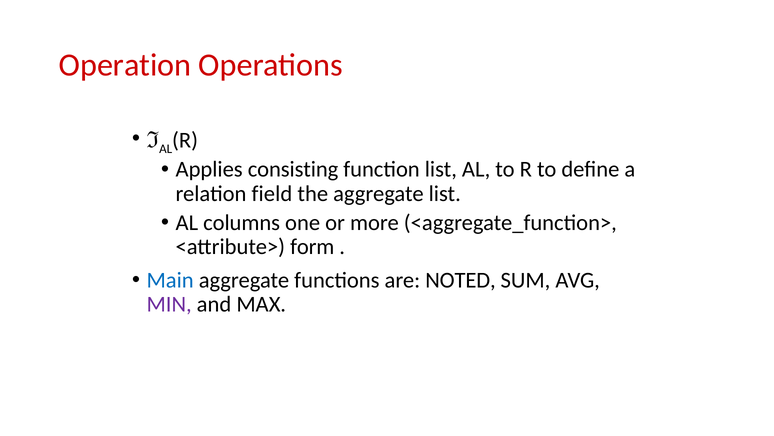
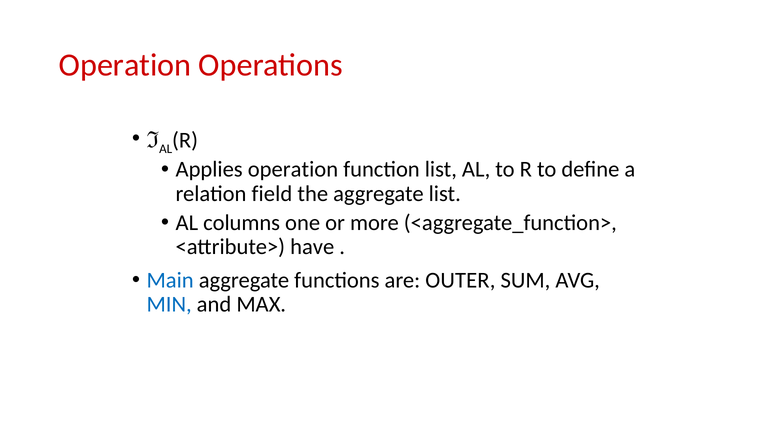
Applies consisting: consisting -> operation (293, 169)
form: form -> have (312, 247)
NOTED: NOTED -> OUTER (460, 280)
MIN colour: purple -> blue (169, 304)
